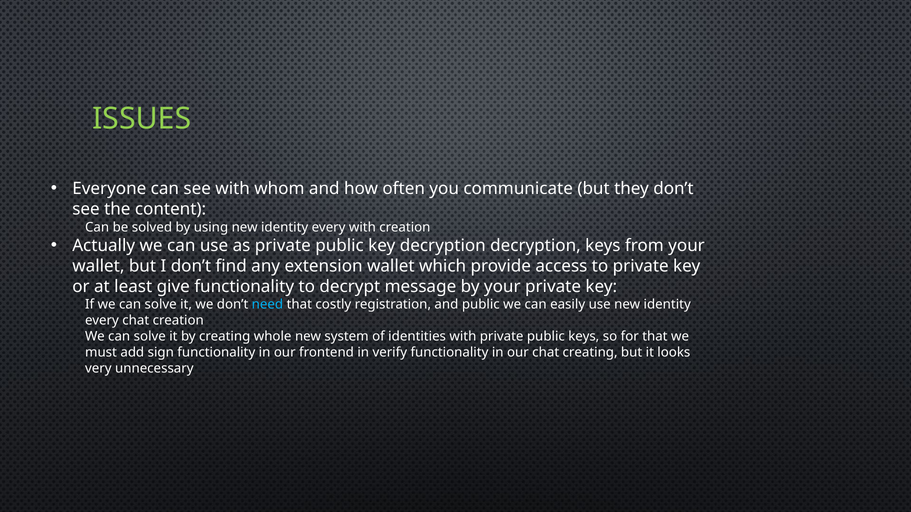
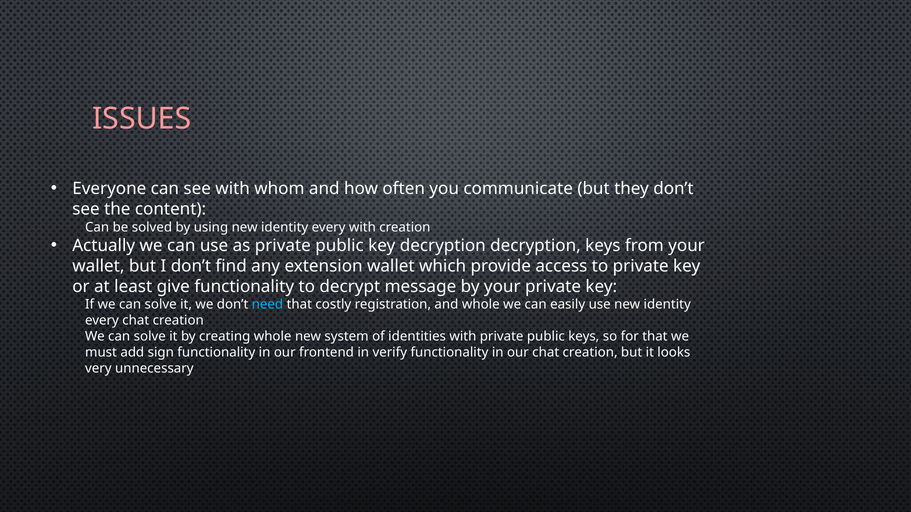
ISSUES colour: light green -> pink (142, 119)
and public: public -> whole (481, 305)
our chat creating: creating -> creation (590, 353)
